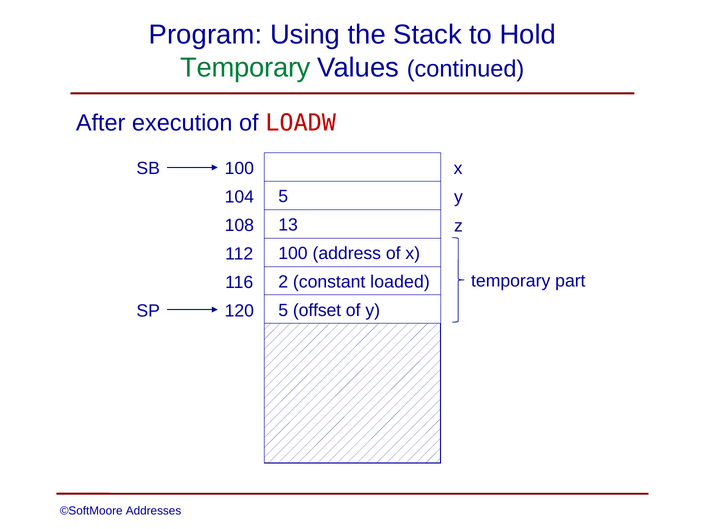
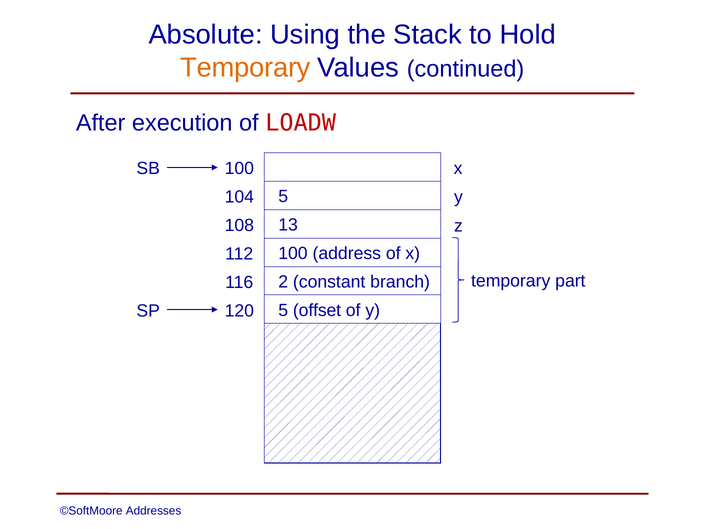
Program: Program -> Absolute (206, 35)
Temporary colour: green -> orange (245, 68)
loaded: loaded -> branch (400, 282)
